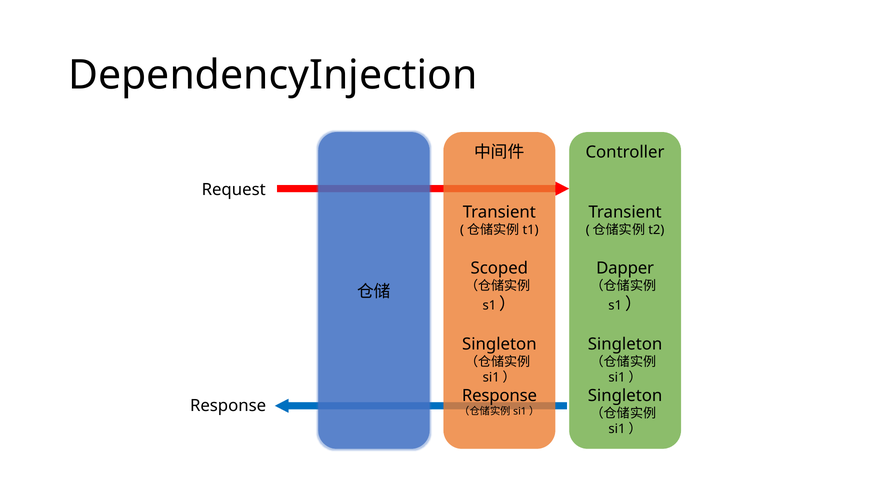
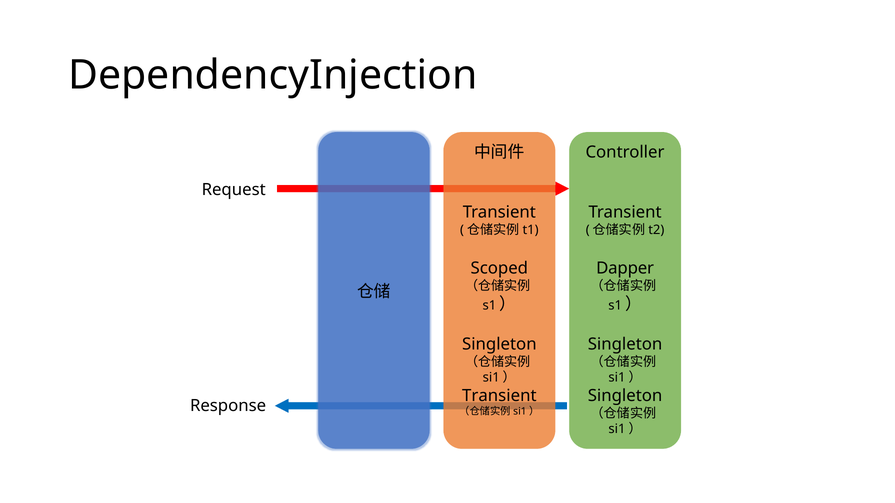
Response: Response -> Transient (499, 396)
